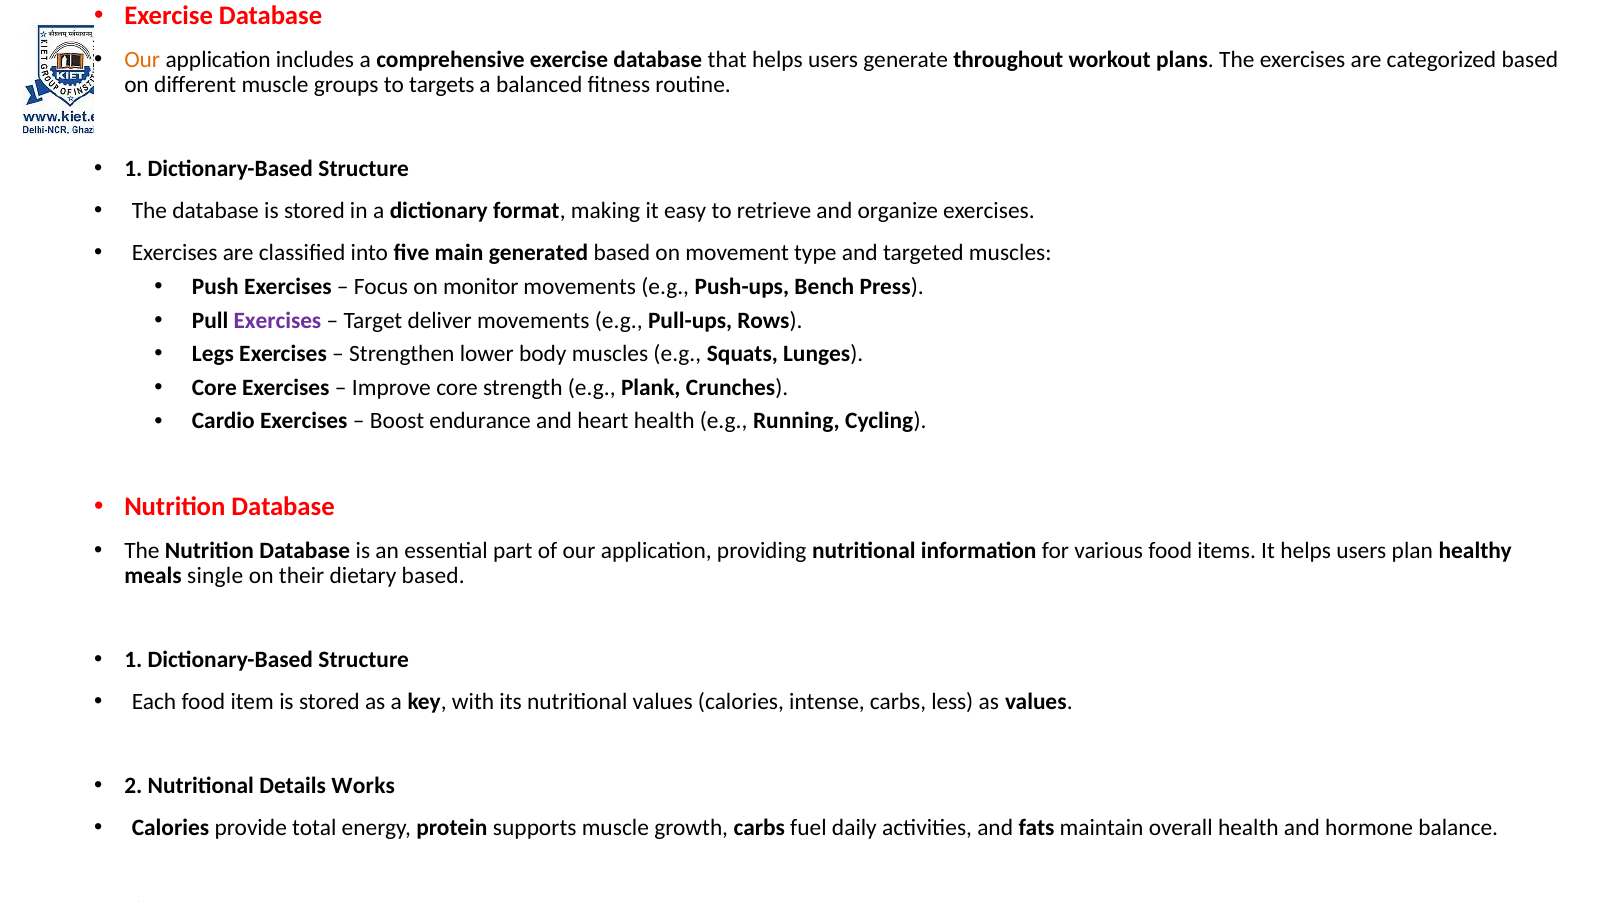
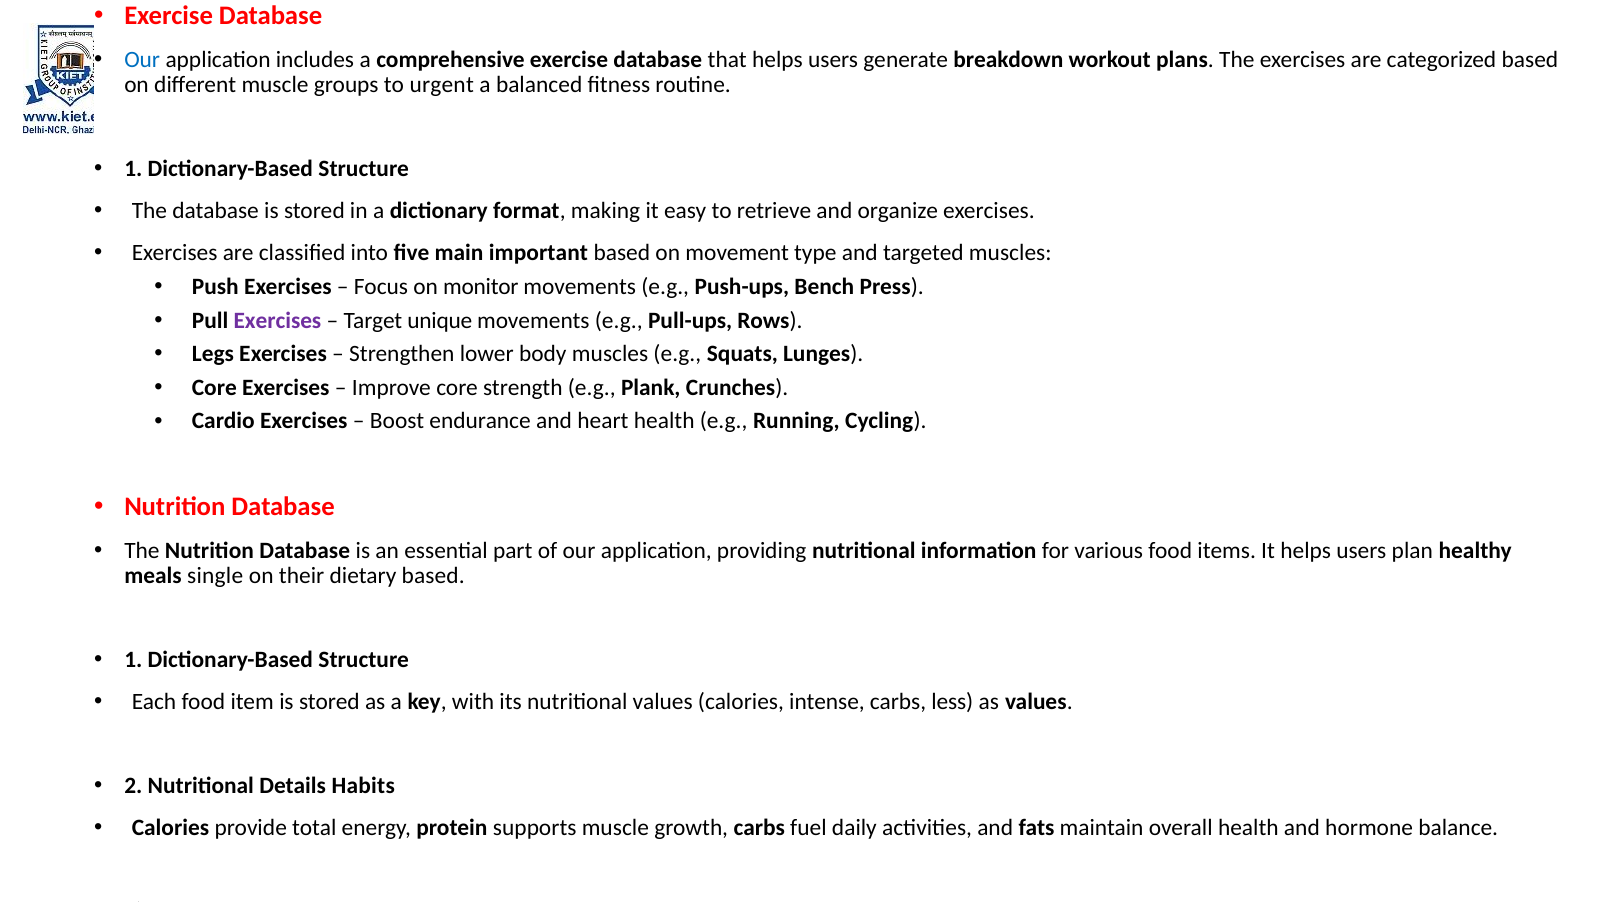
Our colour: orange -> blue (142, 60)
throughout: throughout -> breakdown (1008, 60)
targets: targets -> urgent (442, 85)
generated: generated -> important (538, 253)
deliver: deliver -> unique (440, 320)
Works: Works -> Habits (363, 786)
